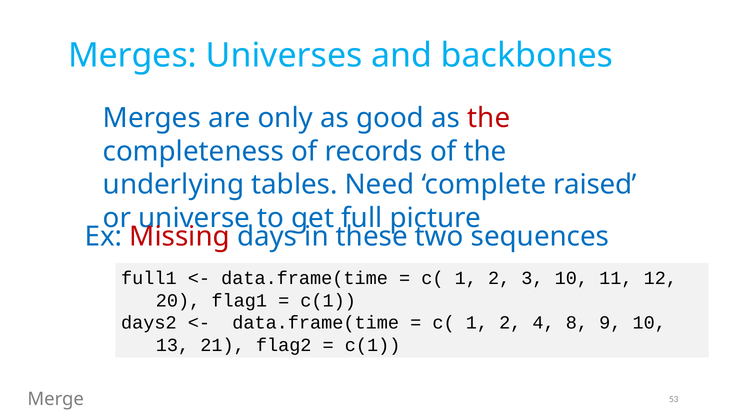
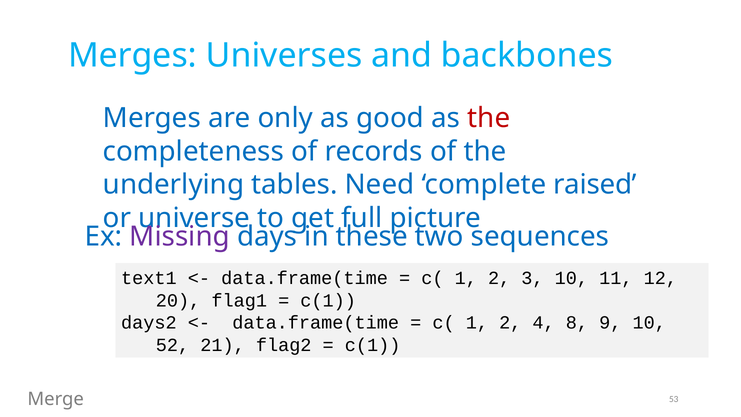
Missing colour: red -> purple (180, 237)
full1: full1 -> text1 (149, 278)
13: 13 -> 52 (173, 345)
